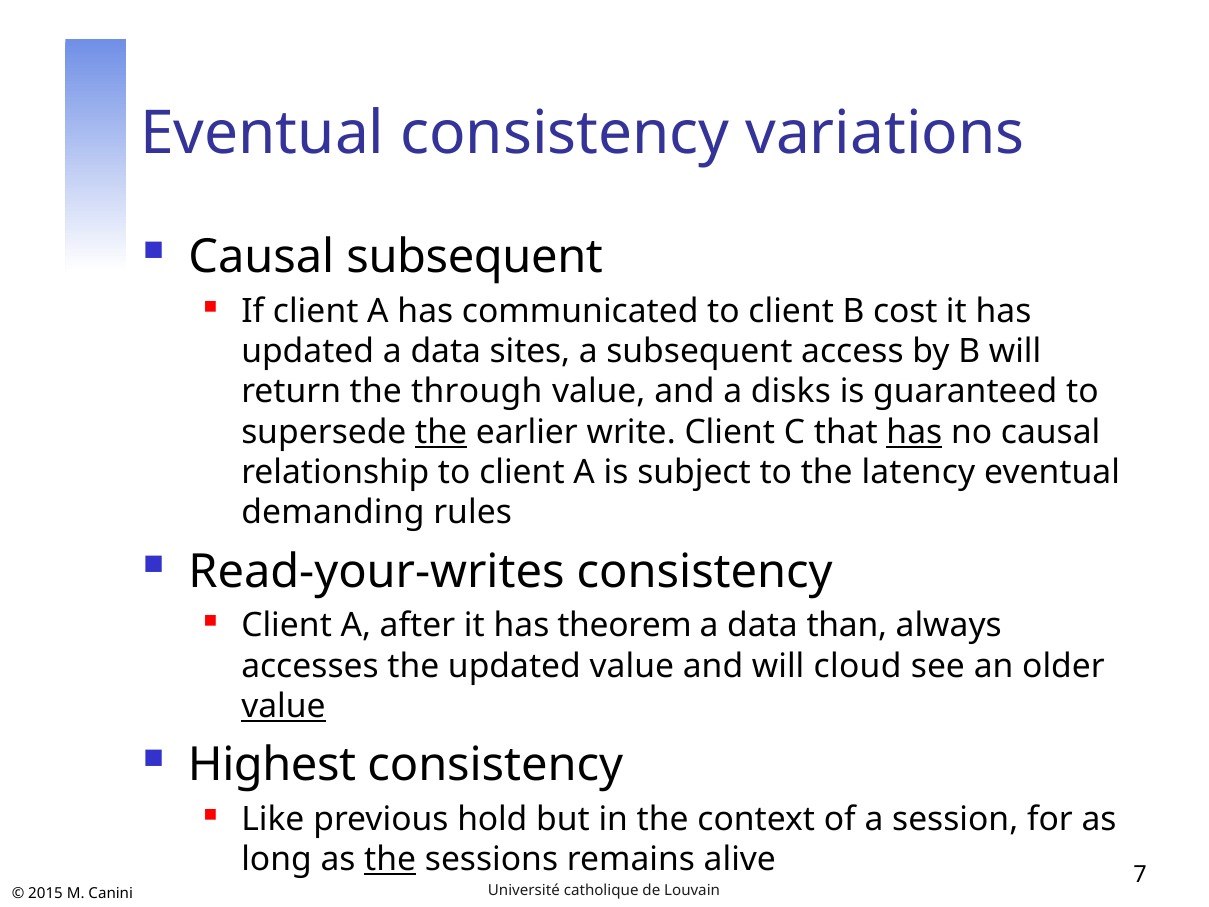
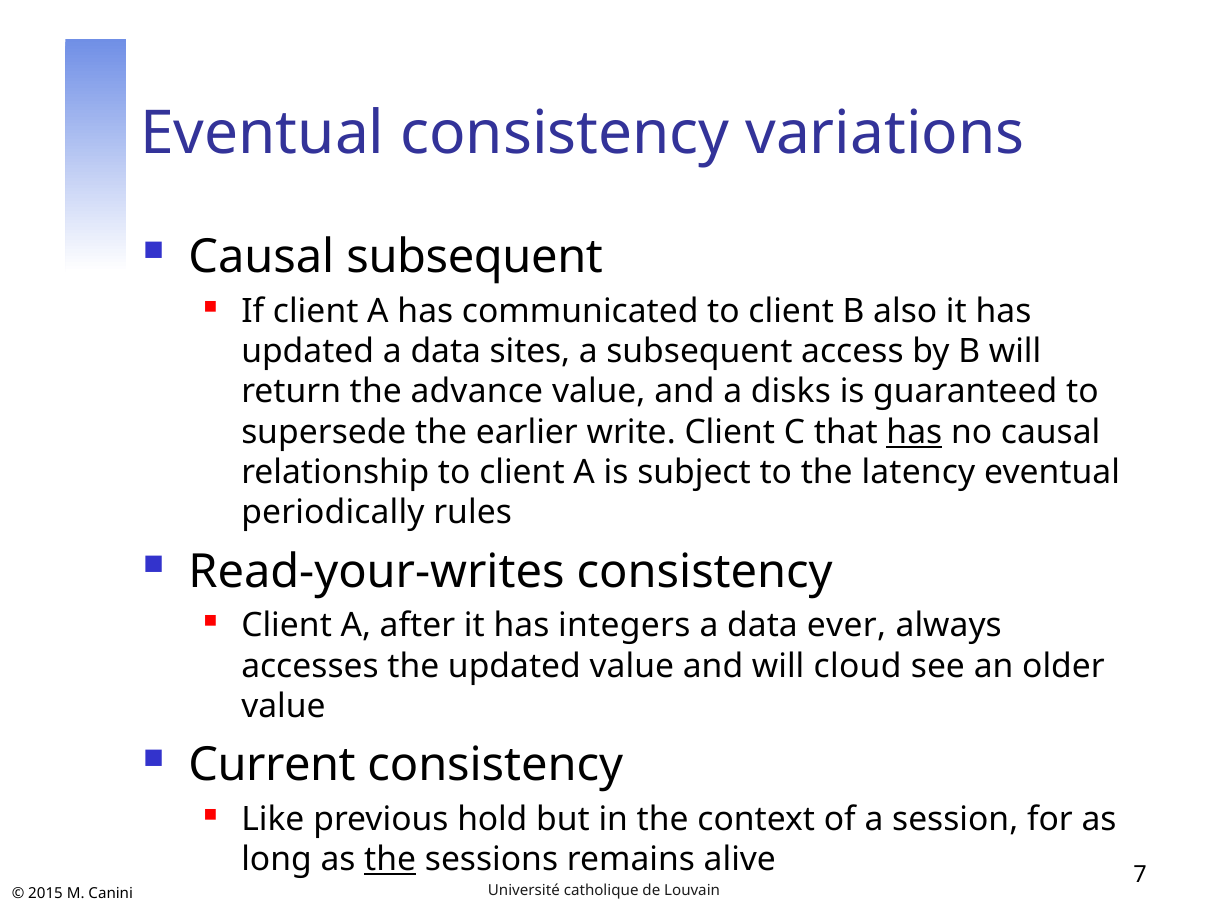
cost: cost -> also (905, 311)
through: through -> advance (477, 392)
the underline: present -> none (441, 432)
demanding: demanding -> periodically (333, 513)
theorem: theorem -> integers (624, 626)
than: than -> ever (847, 626)
value underline: present -> none (283, 706)
Highest: Highest -> Current (272, 765)
